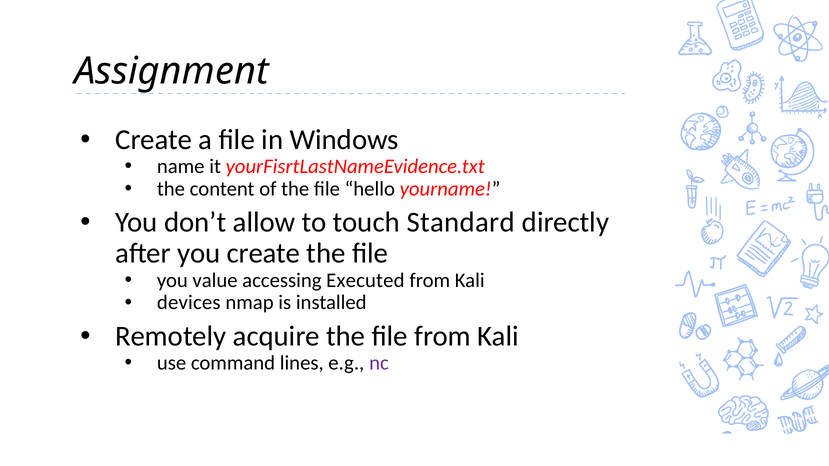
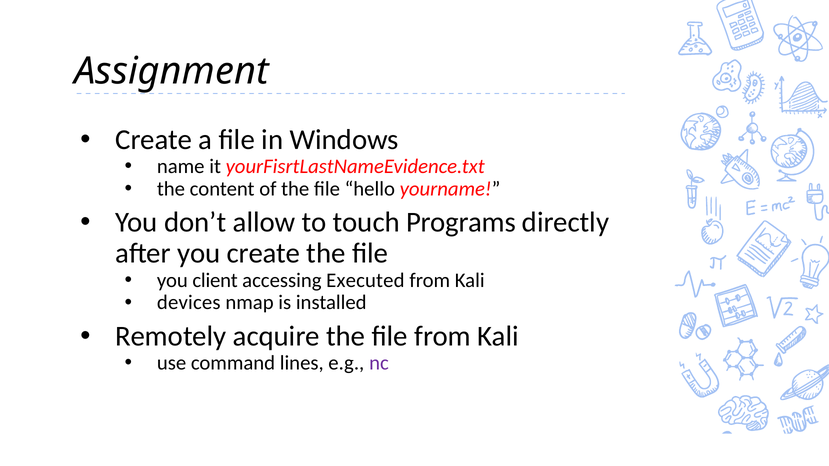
Standard: Standard -> Programs (461, 222)
value: value -> client (215, 280)
